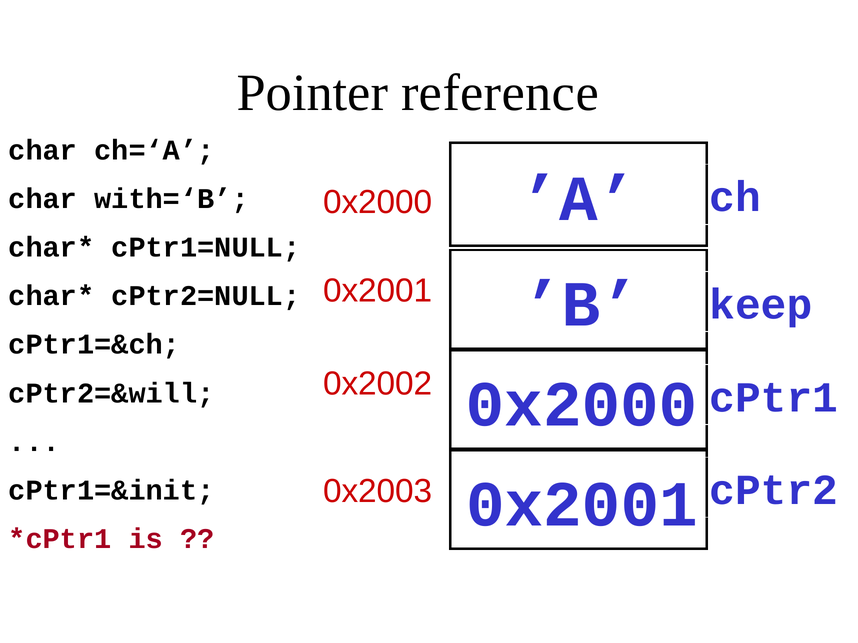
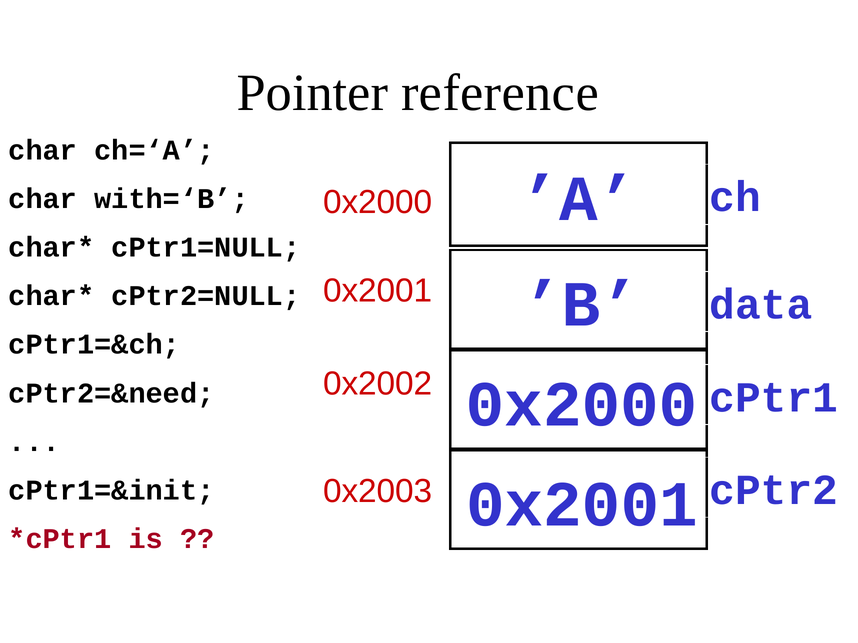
keep: keep -> data (761, 305)
cPtr2=&will: cPtr2=&will -> cPtr2=&need (111, 393)
